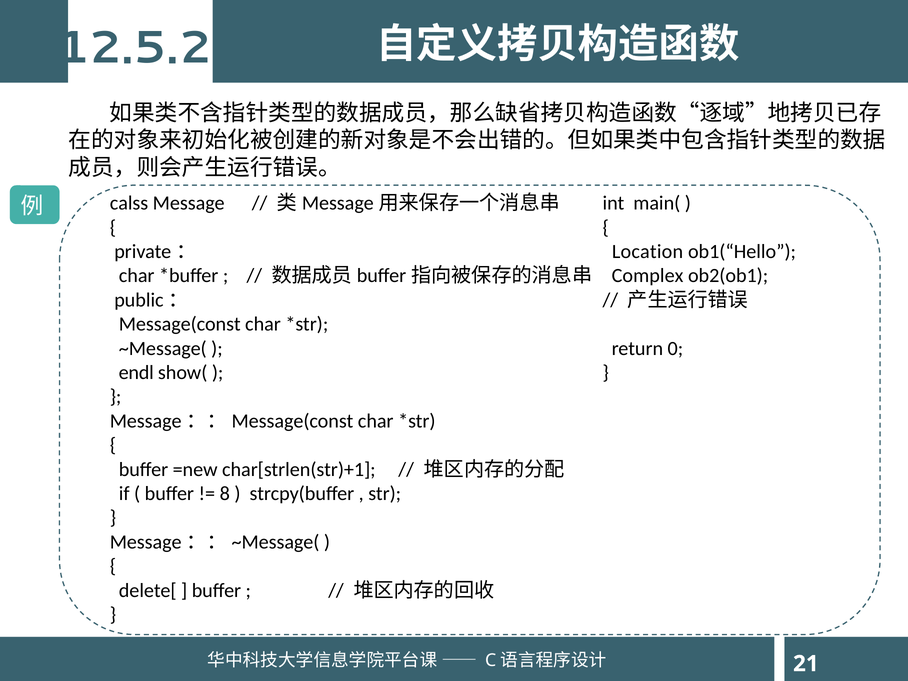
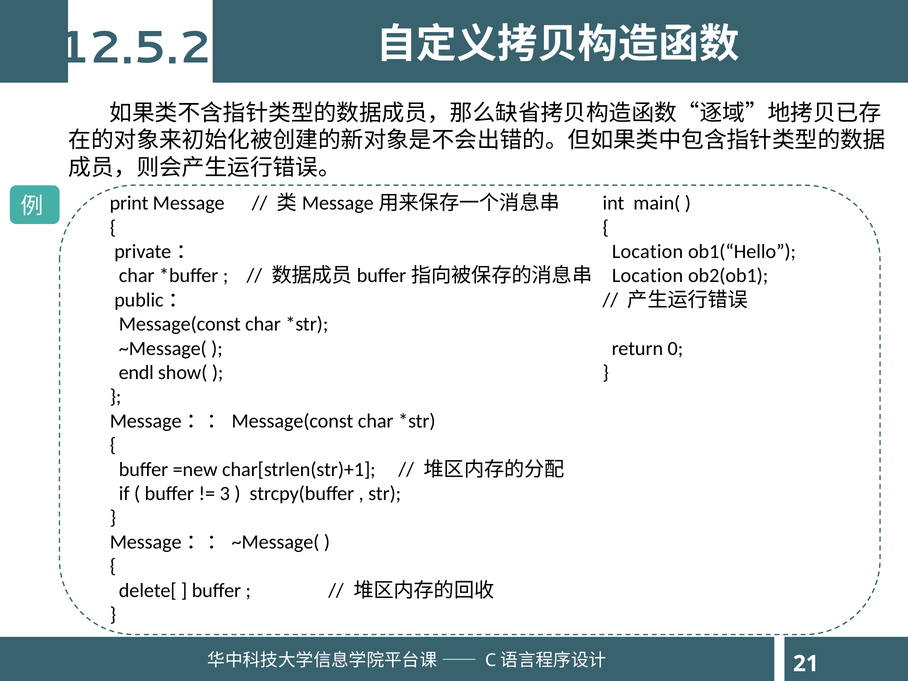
calss: calss -> print (129, 203)
Complex: Complex -> Location (648, 276)
8: 8 -> 3 (225, 494)
